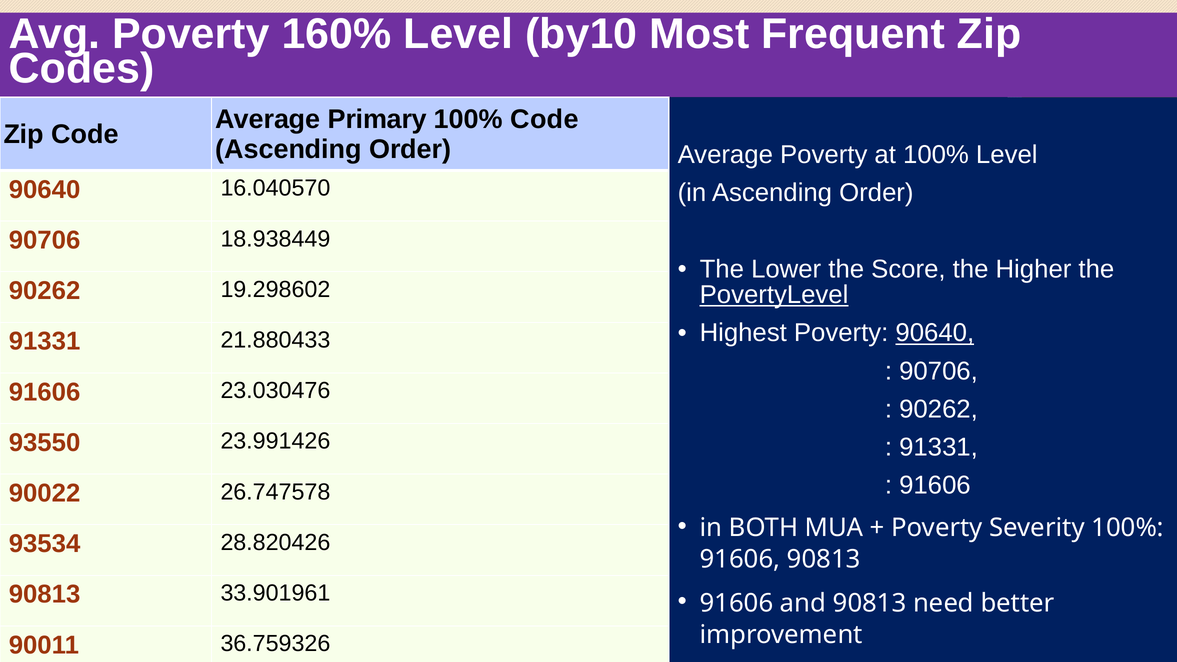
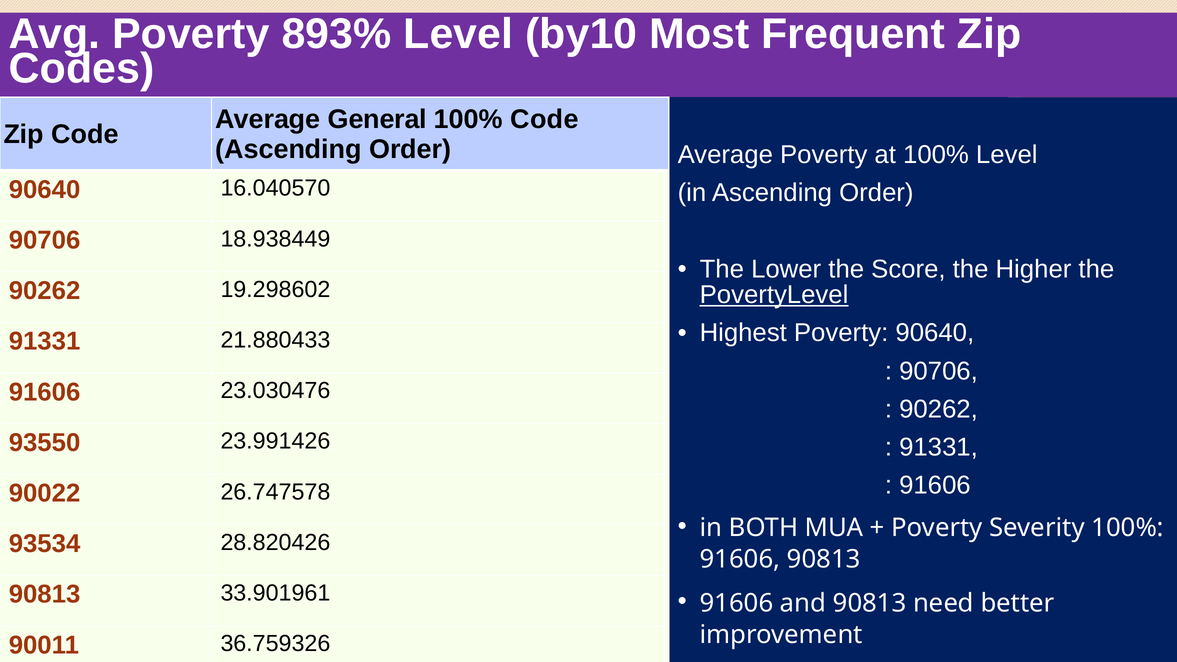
160%: 160% -> 893% (336, 34)
Primary: Primary -> General (377, 119)
90640 underline: present -> none (935, 333)
